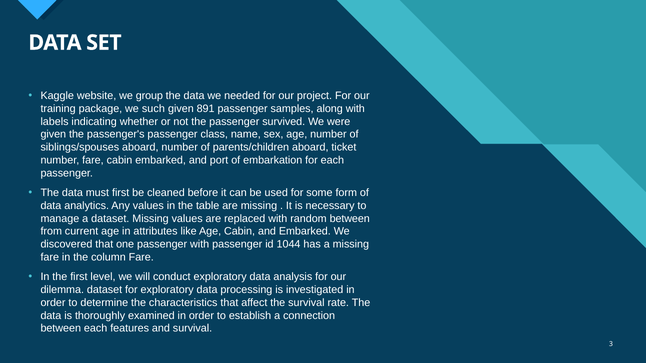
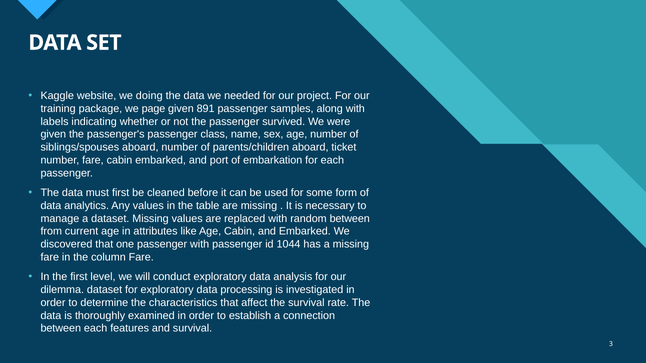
group: group -> doing (149, 96)
such: such -> page (154, 109)
